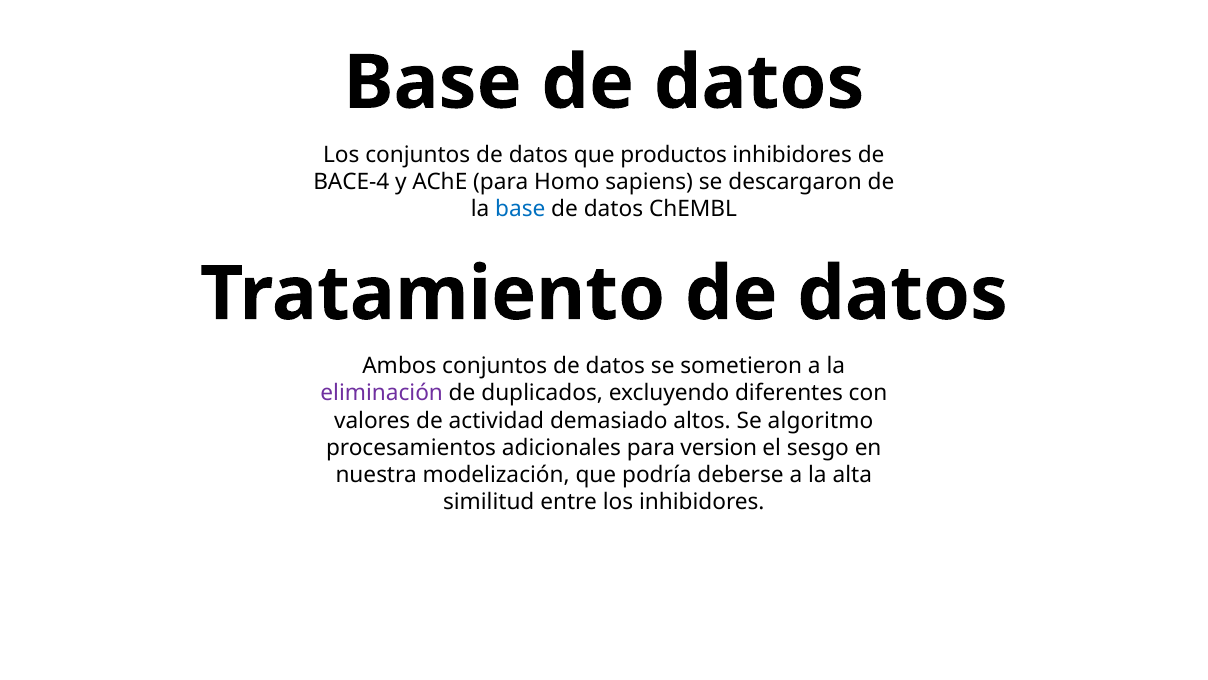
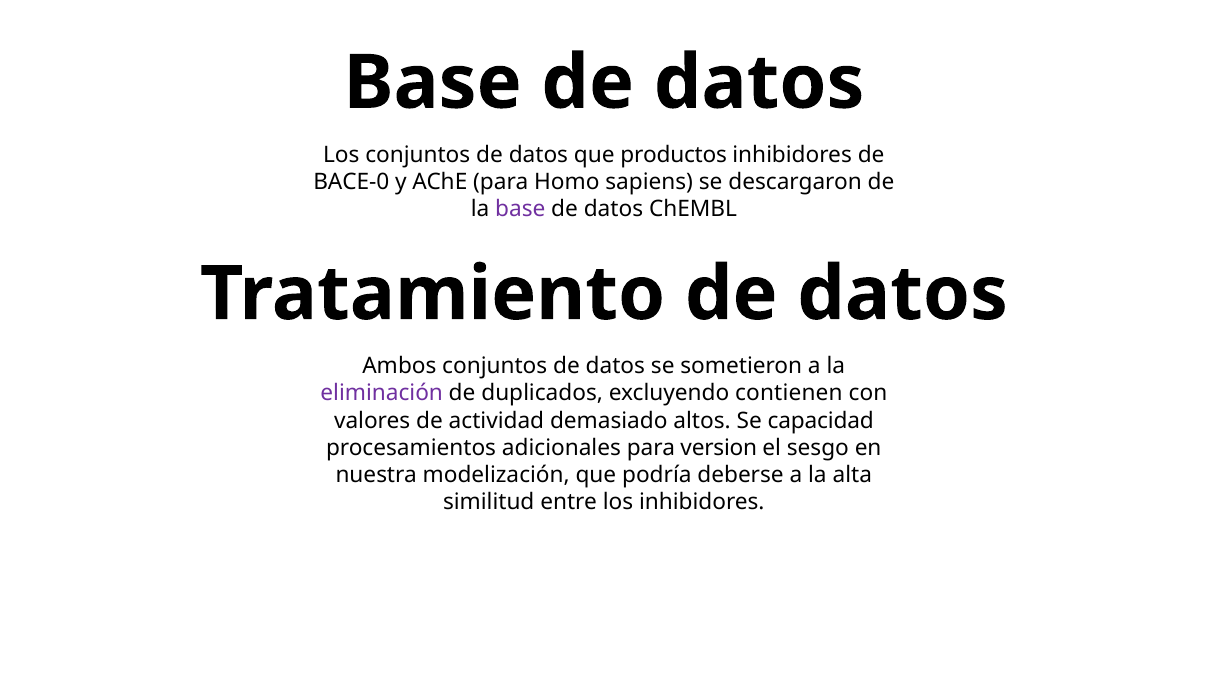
BACE-4: BACE-4 -> BACE-0 (351, 182)
base colour: blue -> purple (520, 209)
diferentes: diferentes -> contienen (789, 393)
algoritmo: algoritmo -> capacidad (821, 420)
